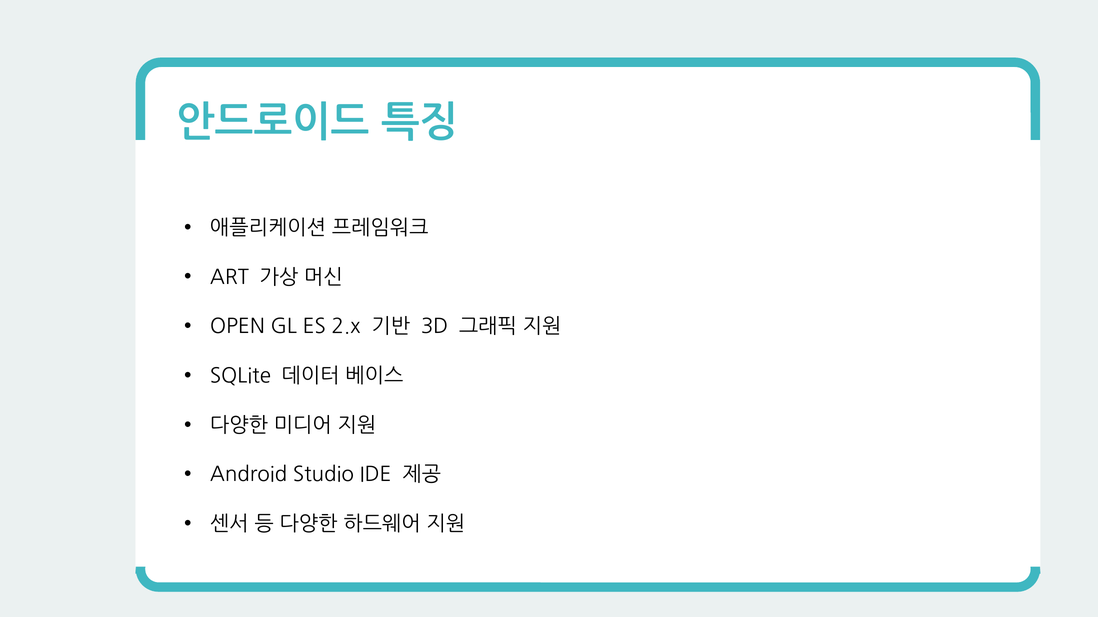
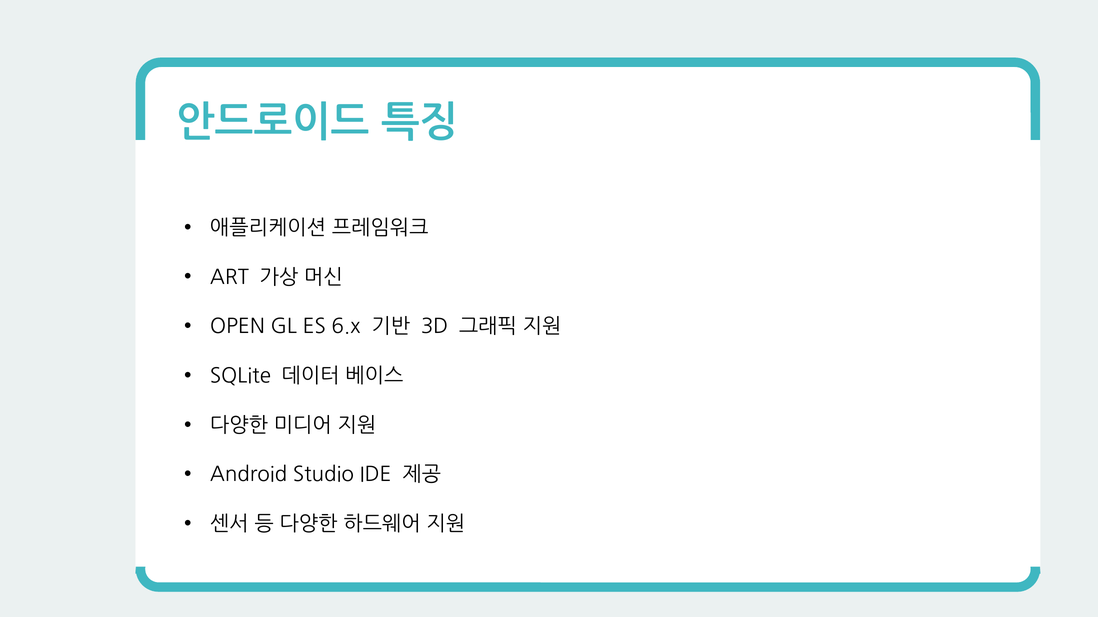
2.x: 2.x -> 6.x (346, 327)
